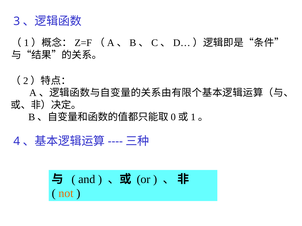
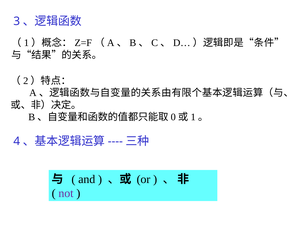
not colour: orange -> purple (66, 194)
